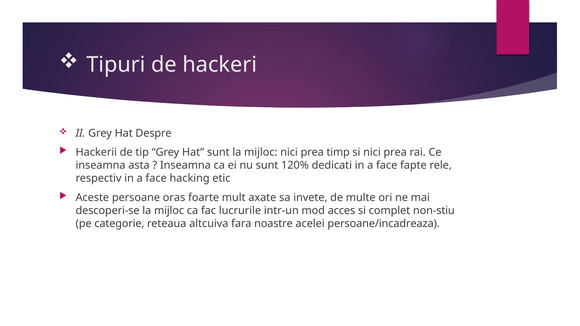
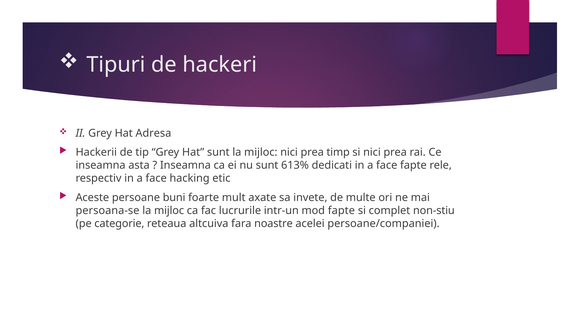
Despre: Despre -> Adresa (153, 133)
120%: 120% -> 613% (295, 165)
oras: oras -> buni (174, 198)
descoperi-se: descoperi-se -> persoana-se (108, 211)
mod acces: acces -> fapte (341, 211)
persoane/incadreaza: persoane/incadreaza -> persoane/companiei (384, 224)
